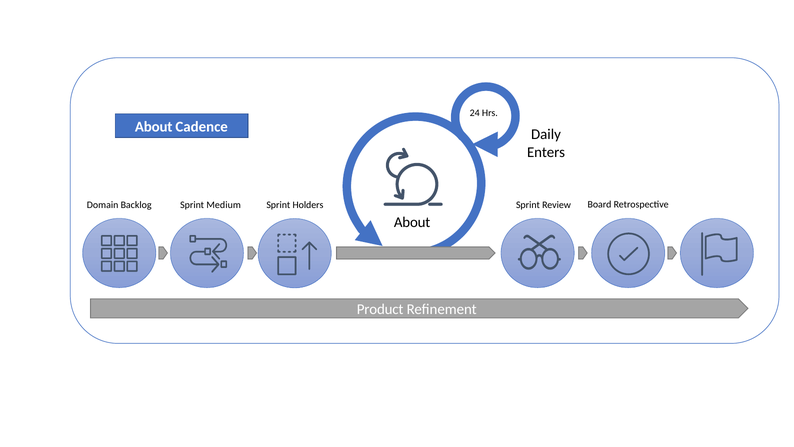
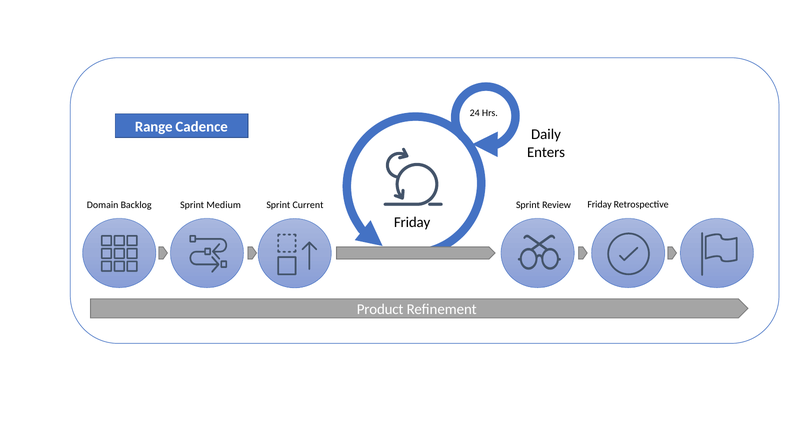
About: About -> Range (154, 126)
Holders: Holders -> Current (308, 205)
Review Board: Board -> Friday (600, 204)
About: About -> Friday (412, 222)
